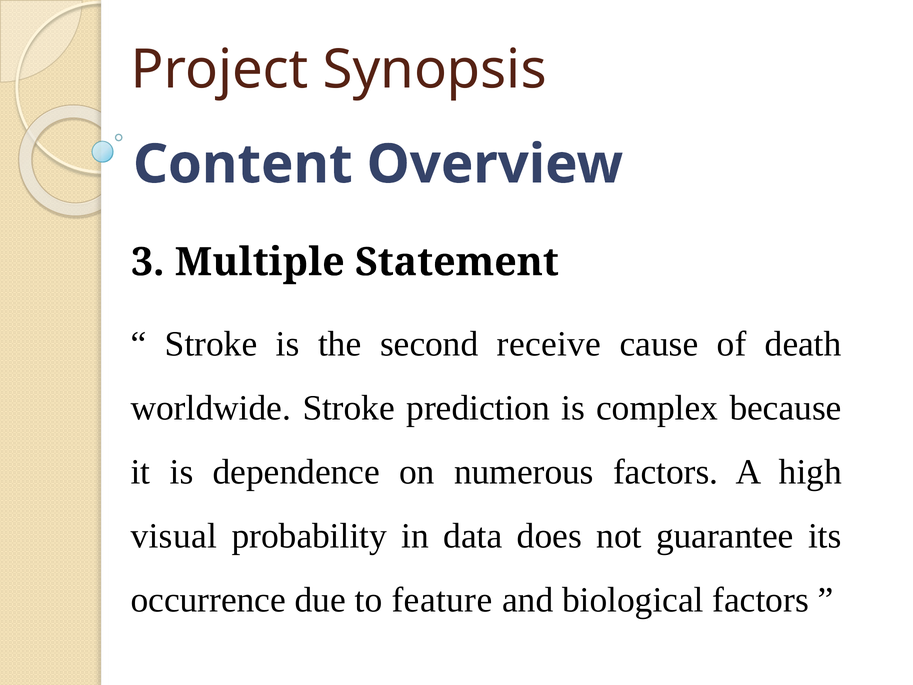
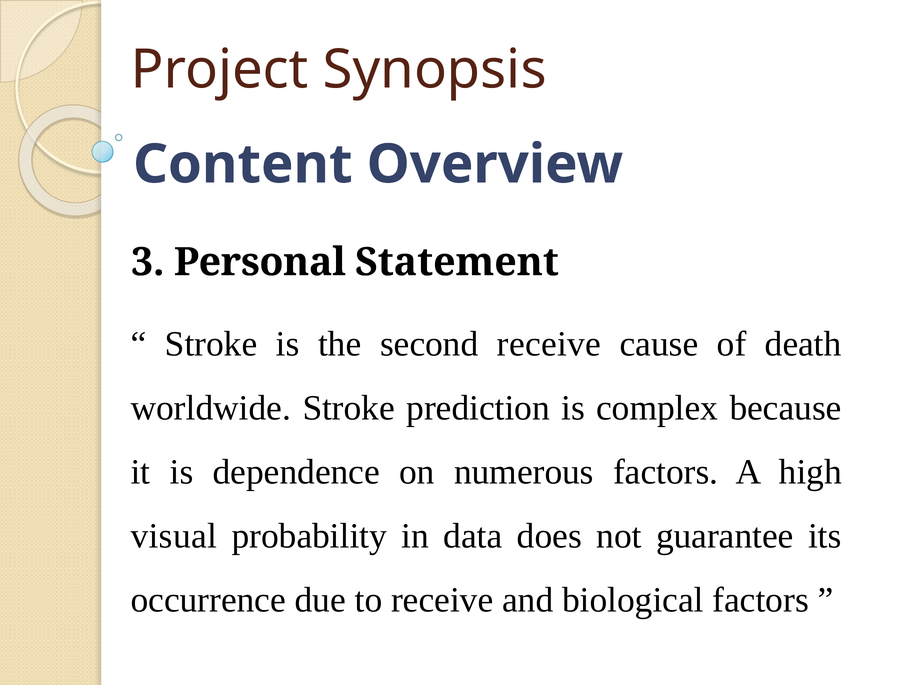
Multiple: Multiple -> Personal (260, 262)
to feature: feature -> receive (442, 600)
